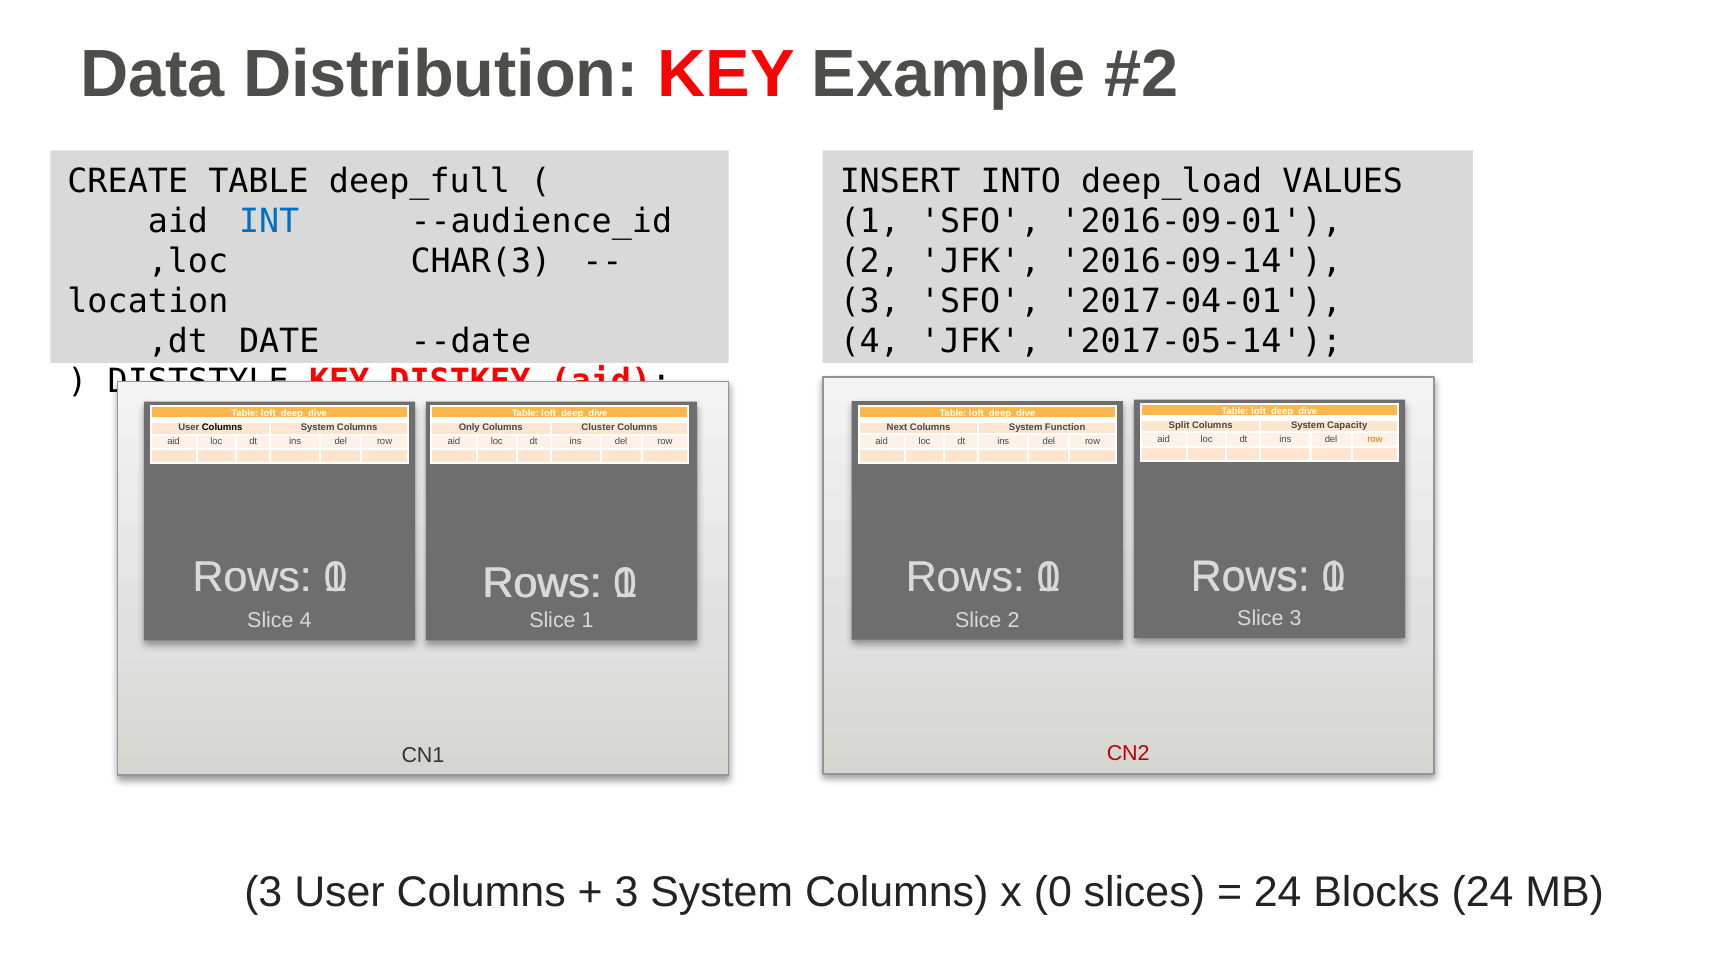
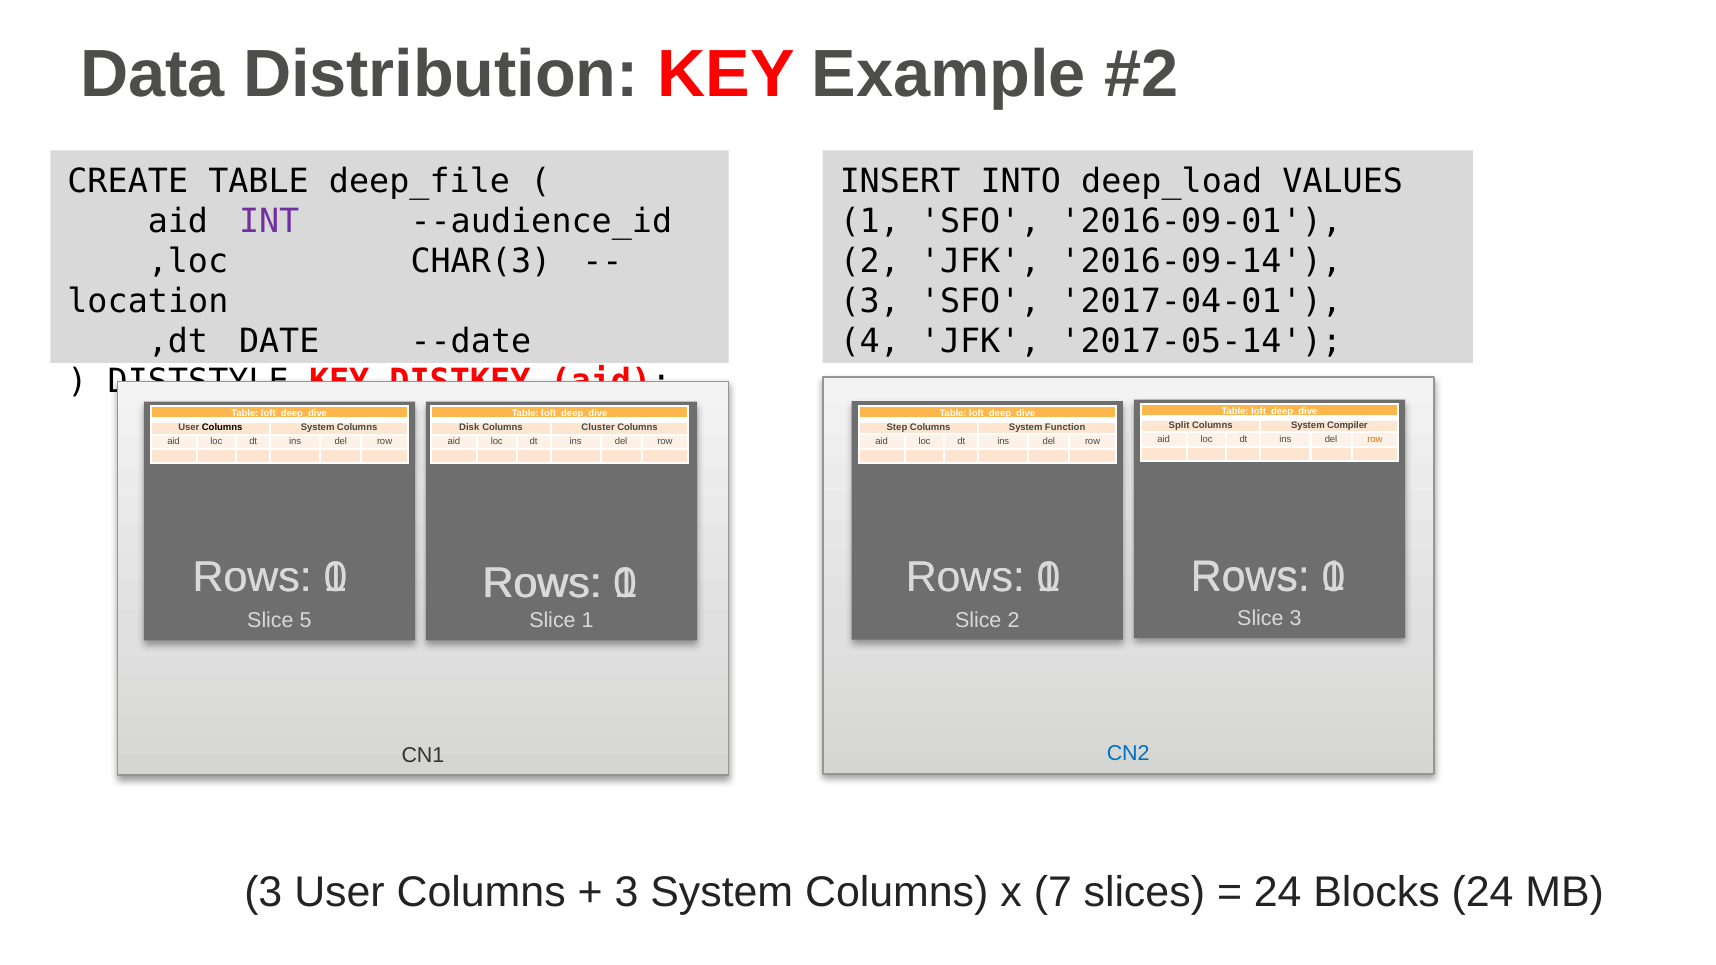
deep_full: deep_full -> deep_file (419, 181)
INT colour: blue -> purple (269, 221)
Capacity: Capacity -> Compiler (1347, 425)
Next: Next -> Step (897, 427)
Only: Only -> Disk (469, 428)
Slice 4: 4 -> 5 (306, 621)
CN2 colour: red -> blue (1128, 754)
x 0: 0 -> 7 (1053, 893)
